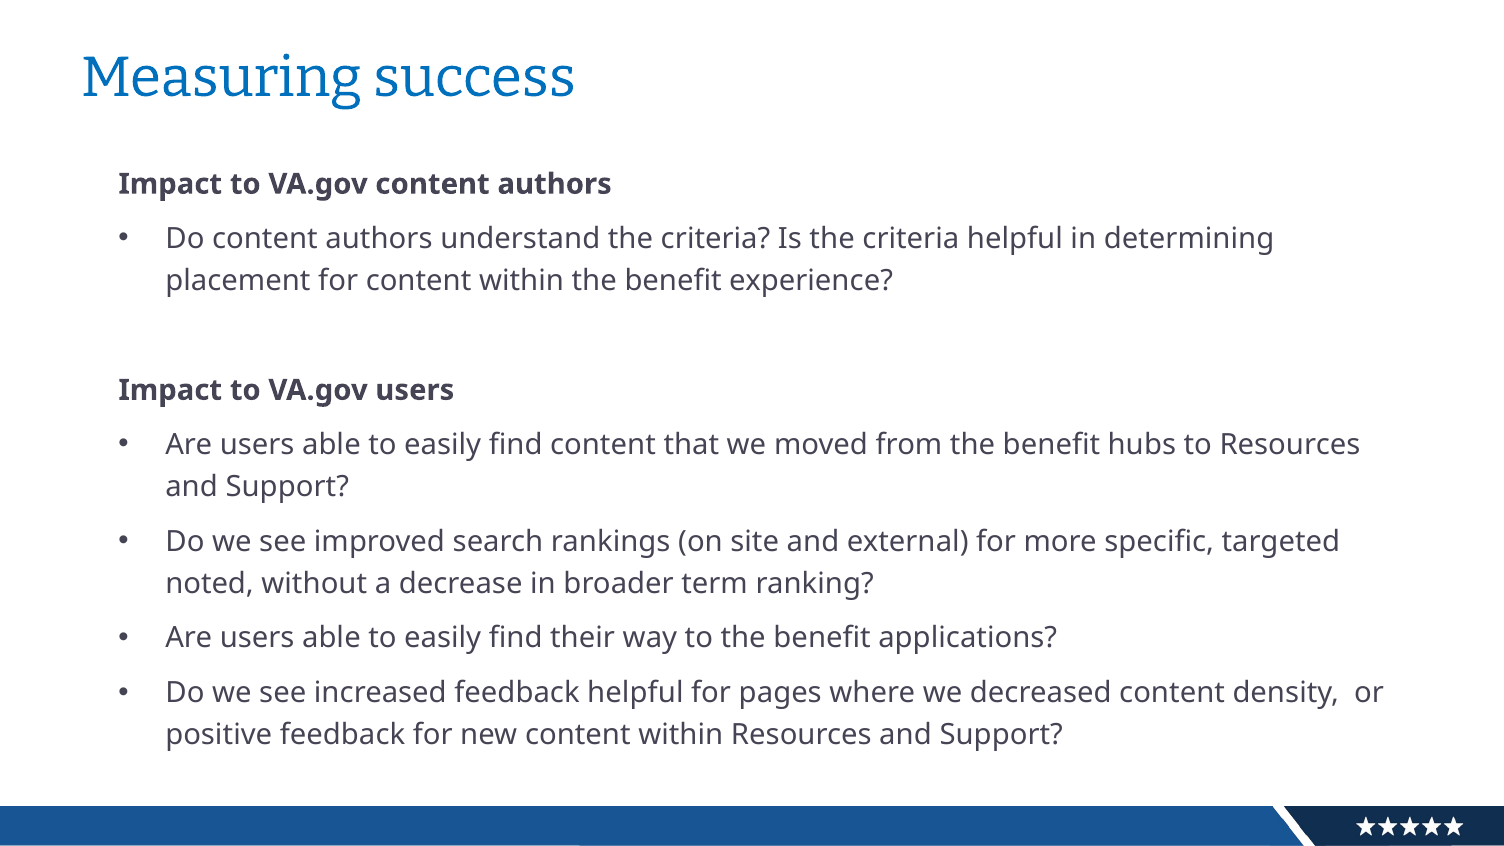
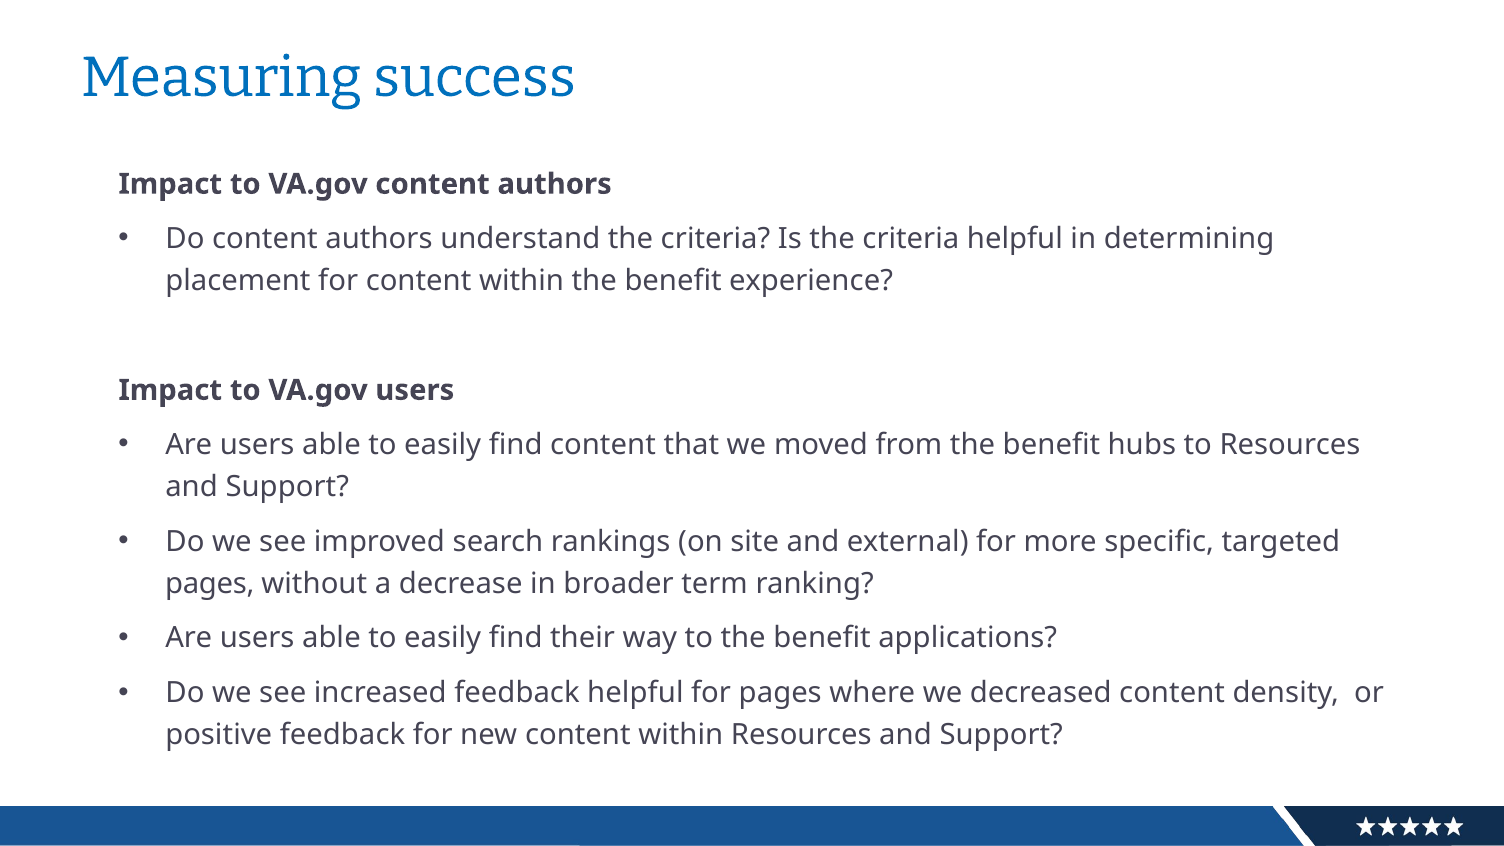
noted: noted -> pages (210, 584)
